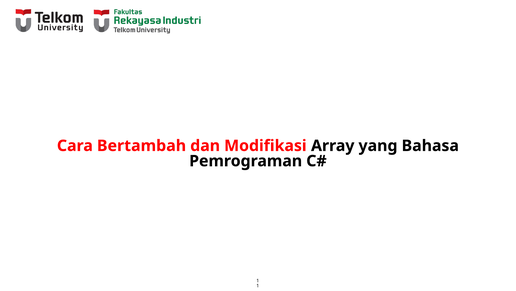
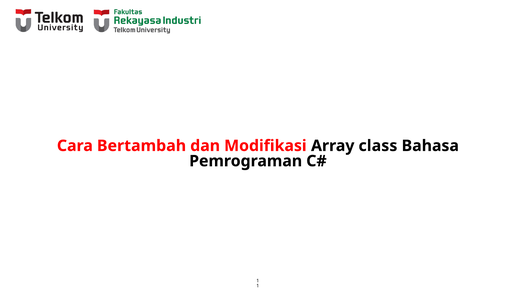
yang: yang -> class (378, 145)
